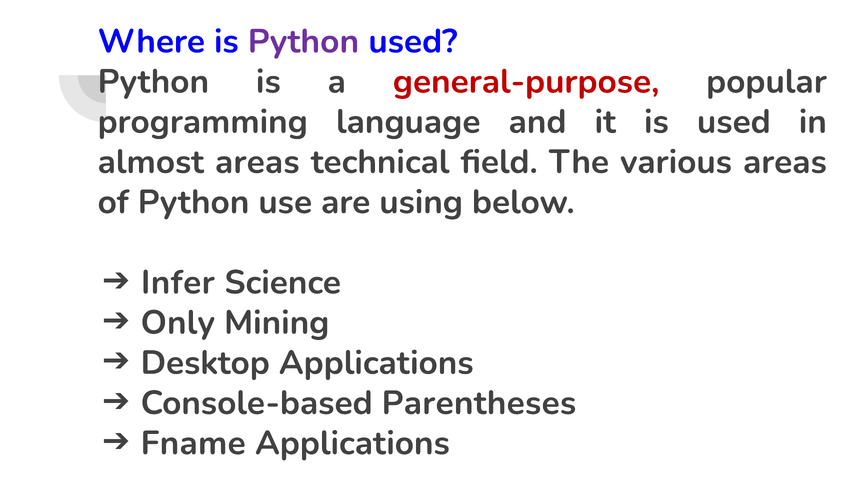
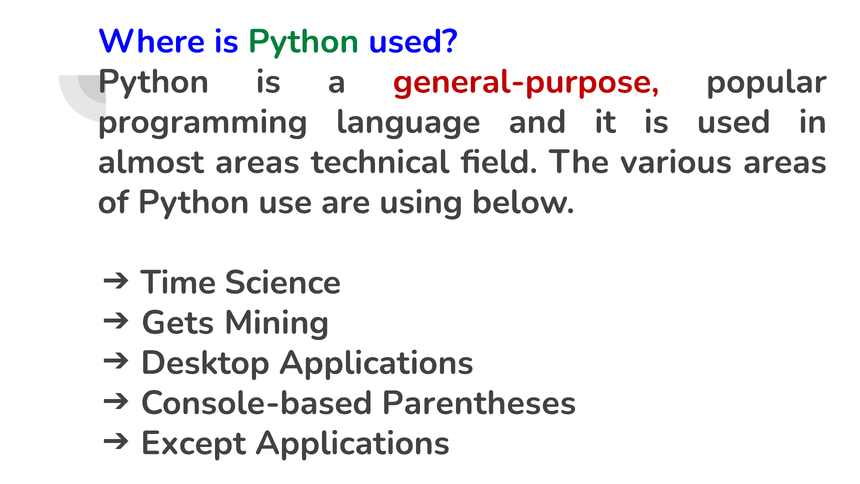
Python colour: purple -> green (303, 41)
Infer: Infer -> Time (178, 282)
Only: Only -> Gets (178, 322)
Fname: Fname -> Except (193, 443)
